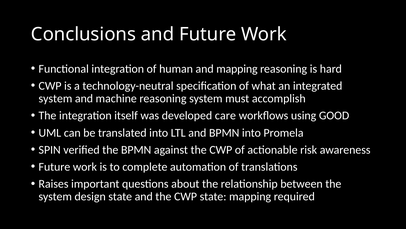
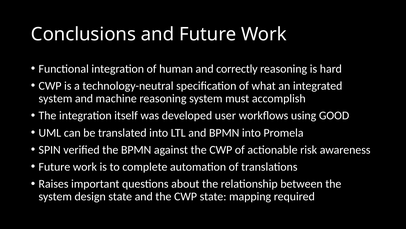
and mapping: mapping -> correctly (237, 69)
care: care -> user (225, 115)
